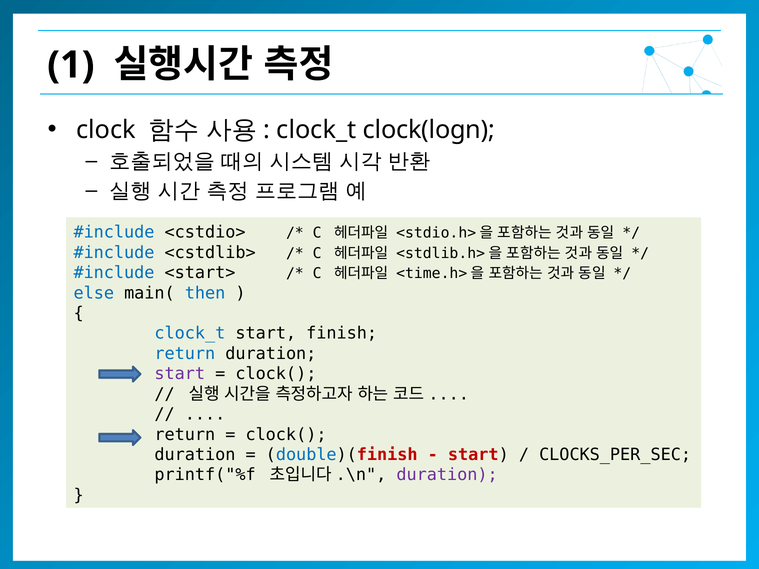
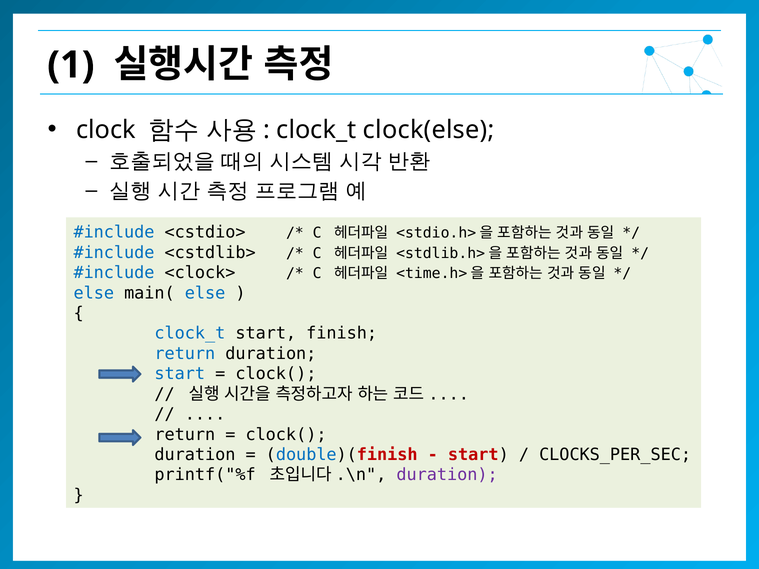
clock(logn: clock(logn -> clock(else (429, 130)
<start>: <start> -> <clock> (200, 273)
main( then: then -> else (205, 293)
start colour: purple -> blue (180, 374)
